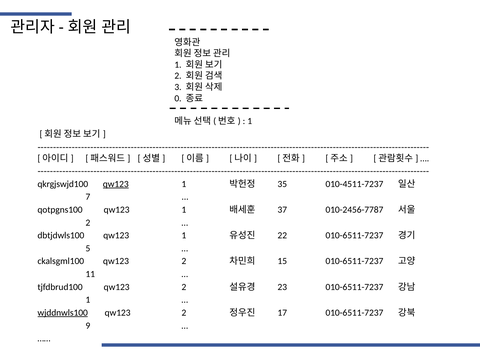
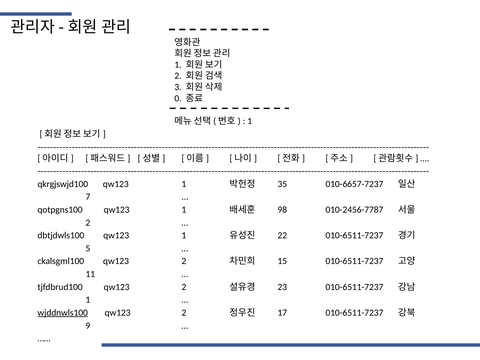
qw123 underline: present -> none (116, 184)
010-4511-7237: 010-4511-7237 -> 010-6657-7237 (354, 184)
37: 37 -> 98 (282, 210)
